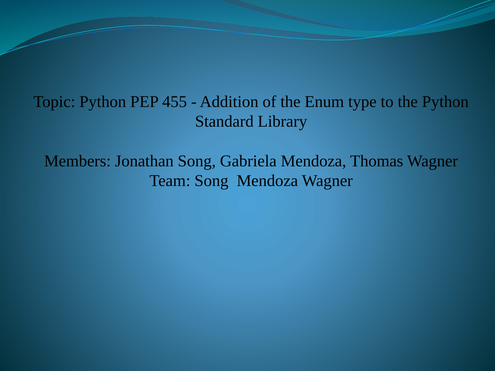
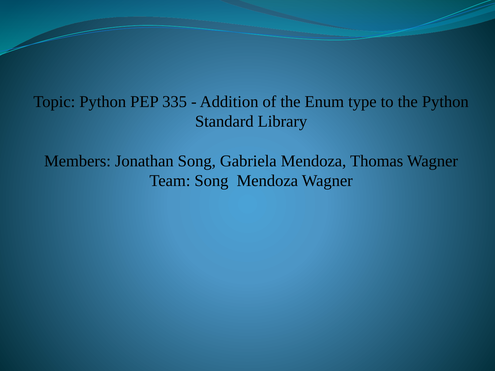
455: 455 -> 335 (175, 102)
